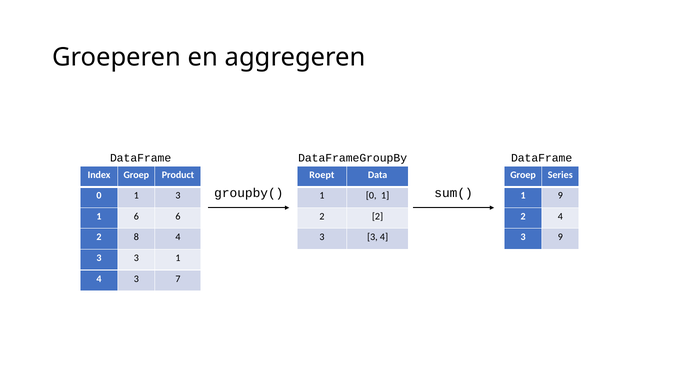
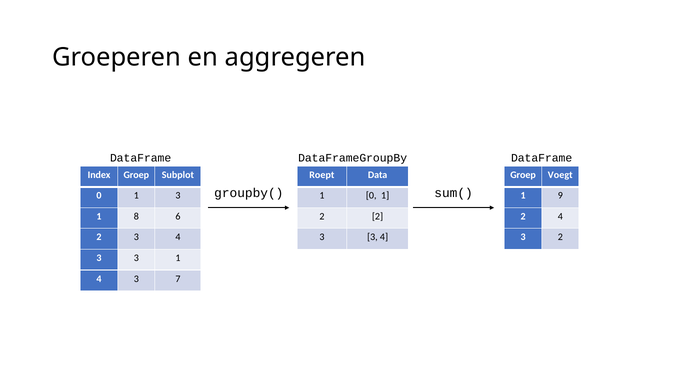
Product: Product -> Subplot (178, 175)
Series: Series -> Voegt (560, 175)
1 6: 6 -> 8 (136, 217)
8: 8 -> 3 (136, 237)
3 9: 9 -> 2 (560, 237)
